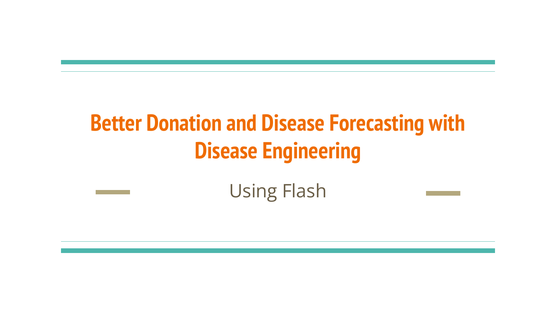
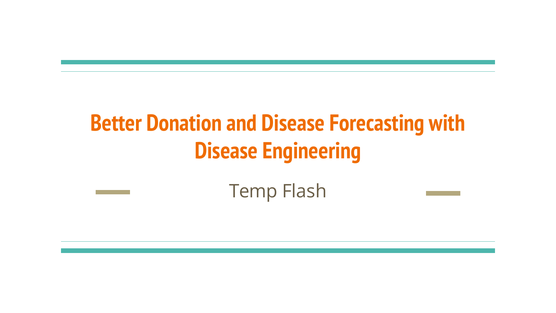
Using: Using -> Temp (253, 191)
